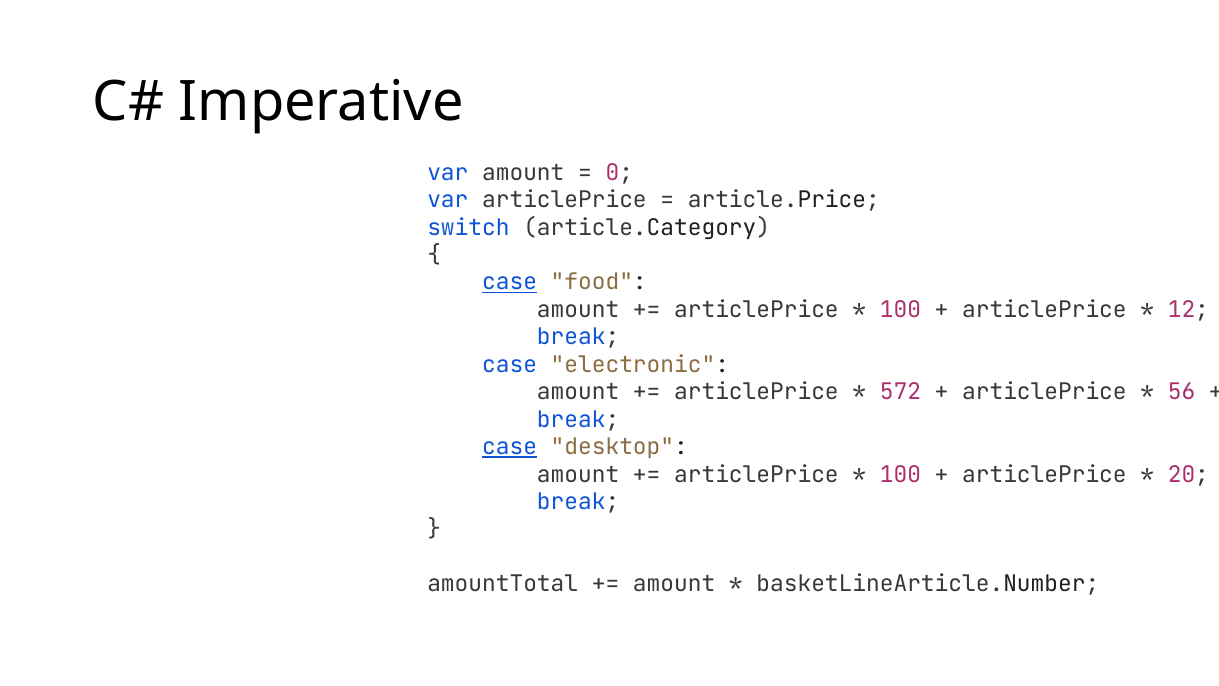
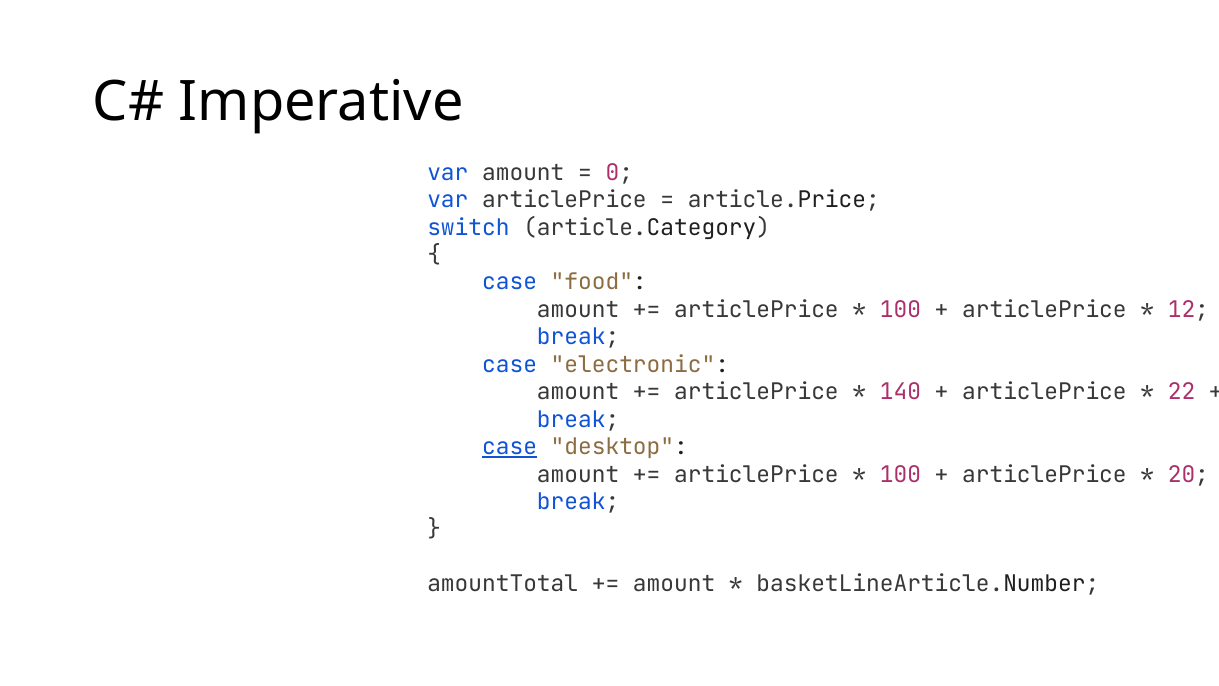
case underline: present -> none (510, 282)
572: 572 -> 140 (900, 392)
56: 56 -> 22 (1182, 392)
